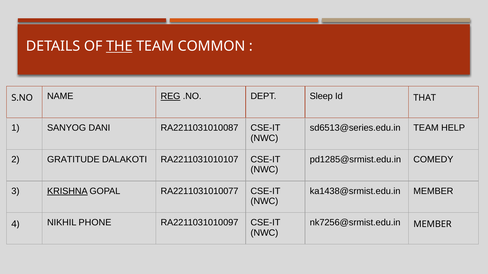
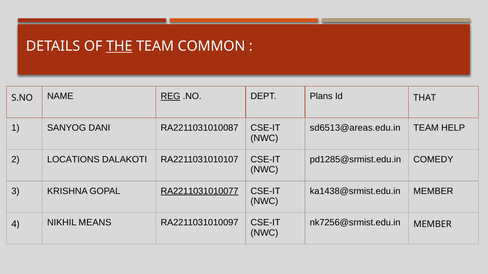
Sleep: Sleep -> Plans (321, 96)
sd6513@series.edu.in: sd6513@series.edu.in -> sd6513@areas.edu.in (355, 128)
GRATITUDE: GRATITUDE -> LOCATIONS (73, 160)
KRISHNA underline: present -> none (67, 191)
RA2211031010077 underline: none -> present (200, 191)
PHONE: PHONE -> MEANS (95, 223)
